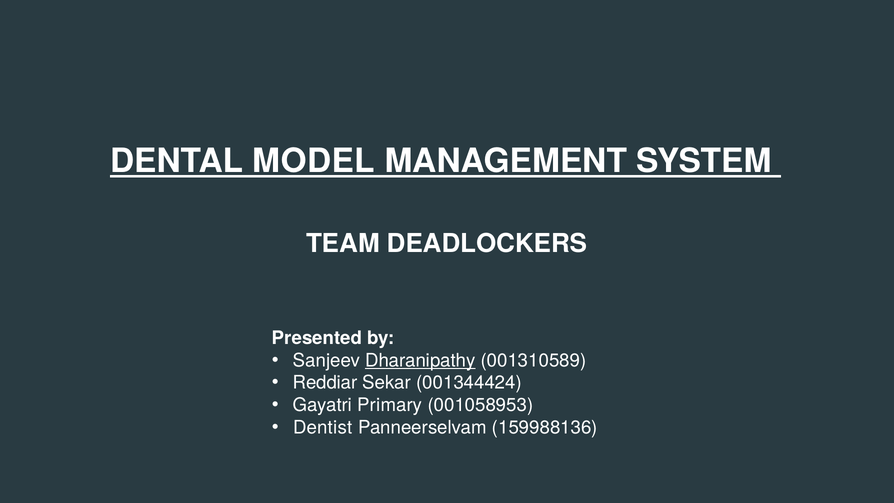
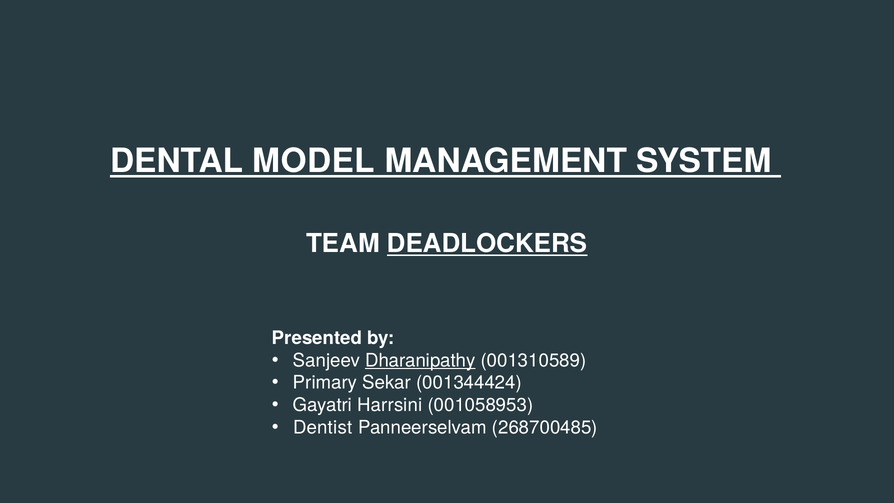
DEADLOCKERS underline: none -> present (487, 244)
Reddiar: Reddiar -> Primary (325, 383)
Primary: Primary -> Harrsini (390, 405)
159988136: 159988136 -> 268700485 (545, 427)
